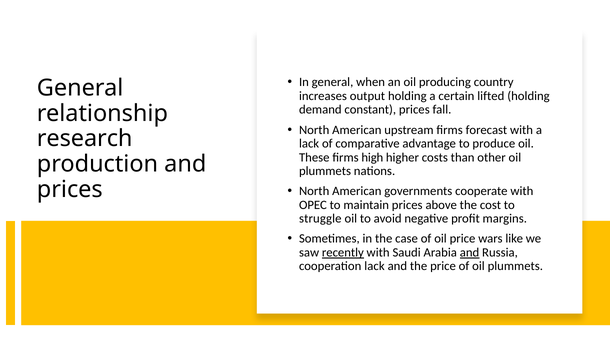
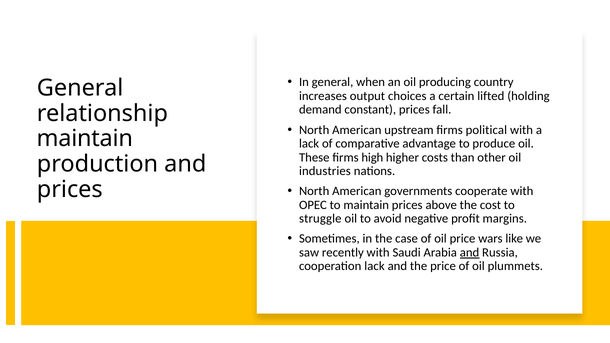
output holding: holding -> choices (407, 96)
forecast: forecast -> political (486, 130)
research: research -> maintain (85, 139)
plummets: plummets -> industries (325, 171)
recently underline: present -> none (343, 253)
